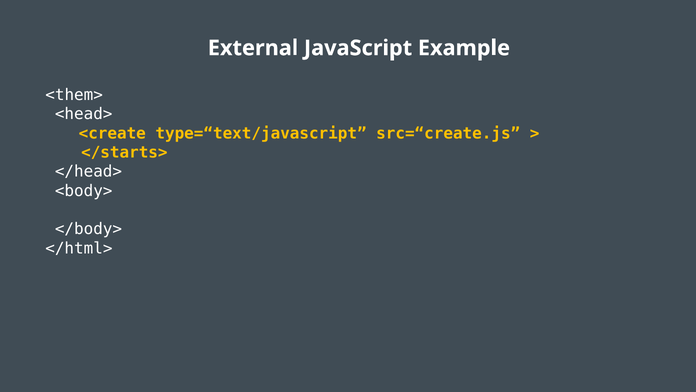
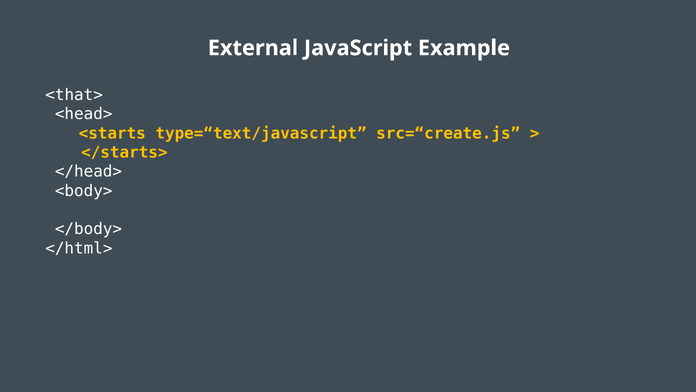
<them>: <them> -> <that> (74, 95)
<create: <create -> <starts (112, 133)
